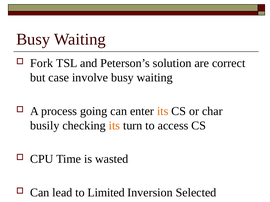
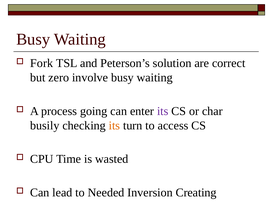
case: case -> zero (59, 78)
its colour: orange -> purple (163, 111)
Limited: Limited -> Needed (106, 193)
Selected: Selected -> Creating (196, 193)
